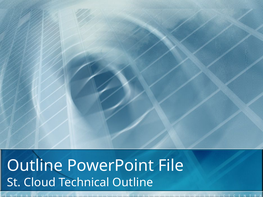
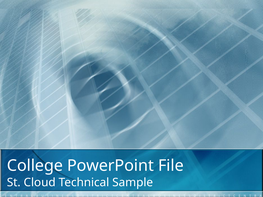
Outline: Outline -> College (35, 166)
Technical Outline: Outline -> Sample (133, 183)
